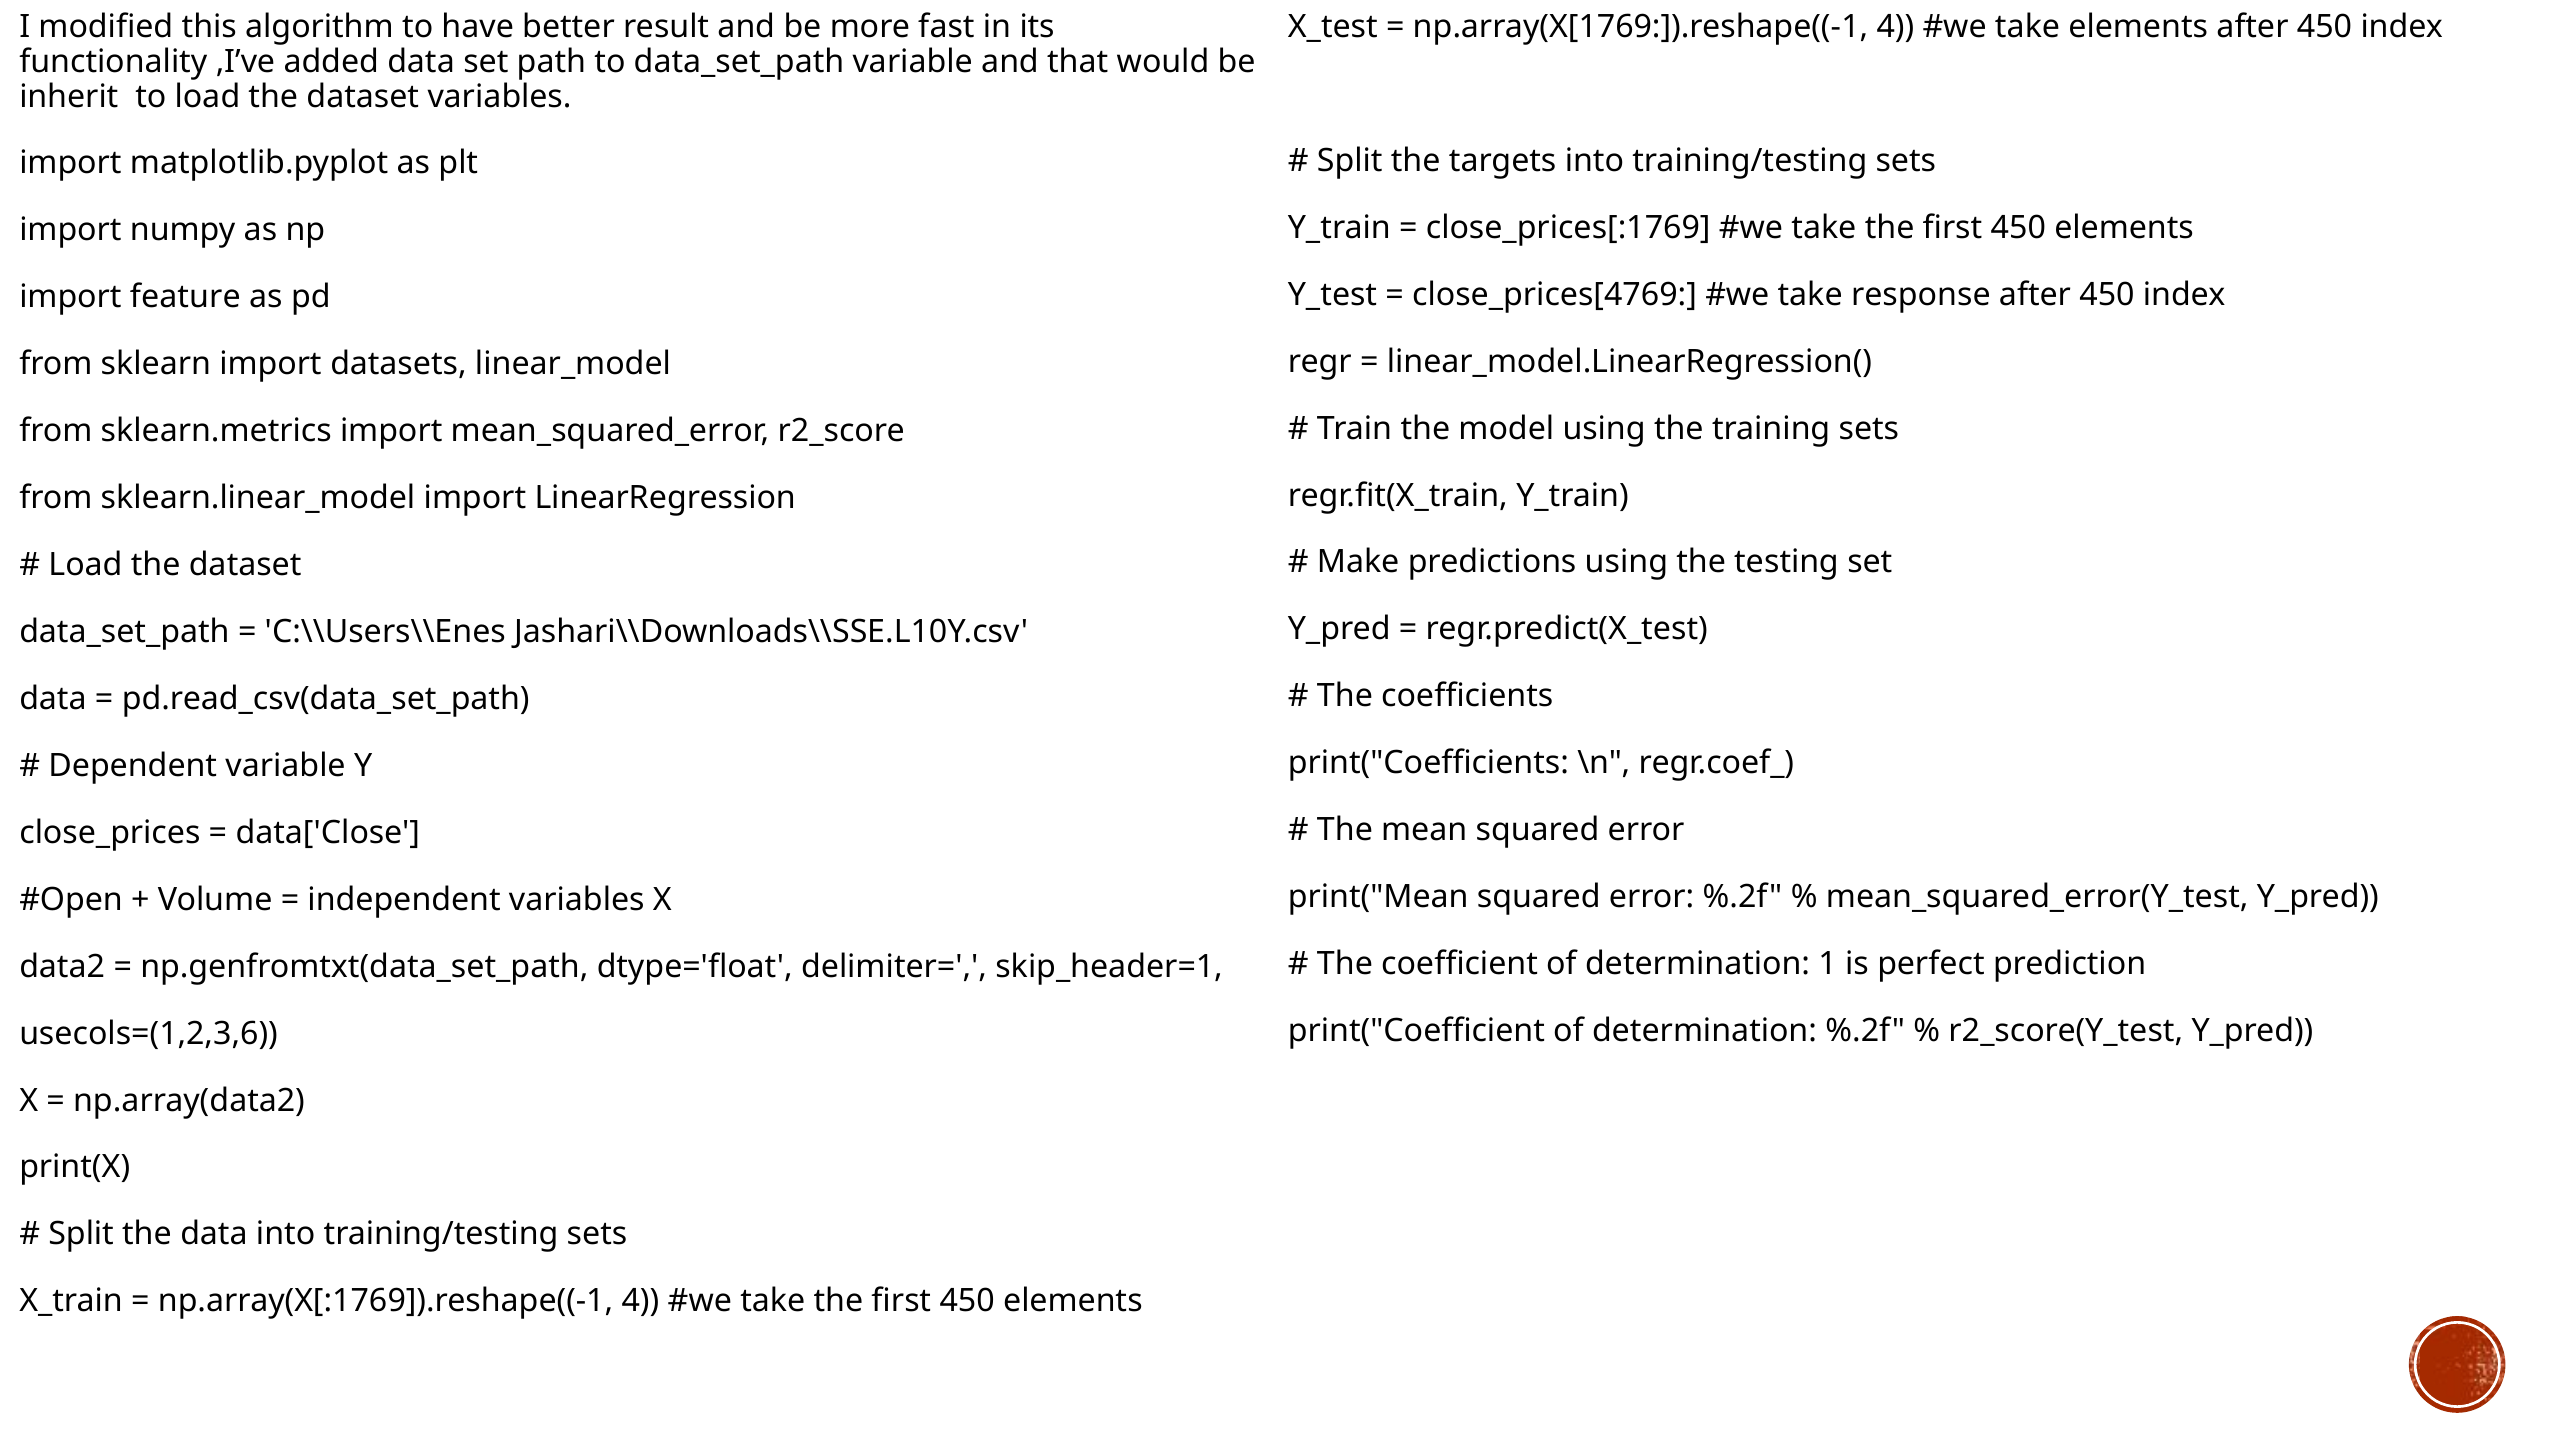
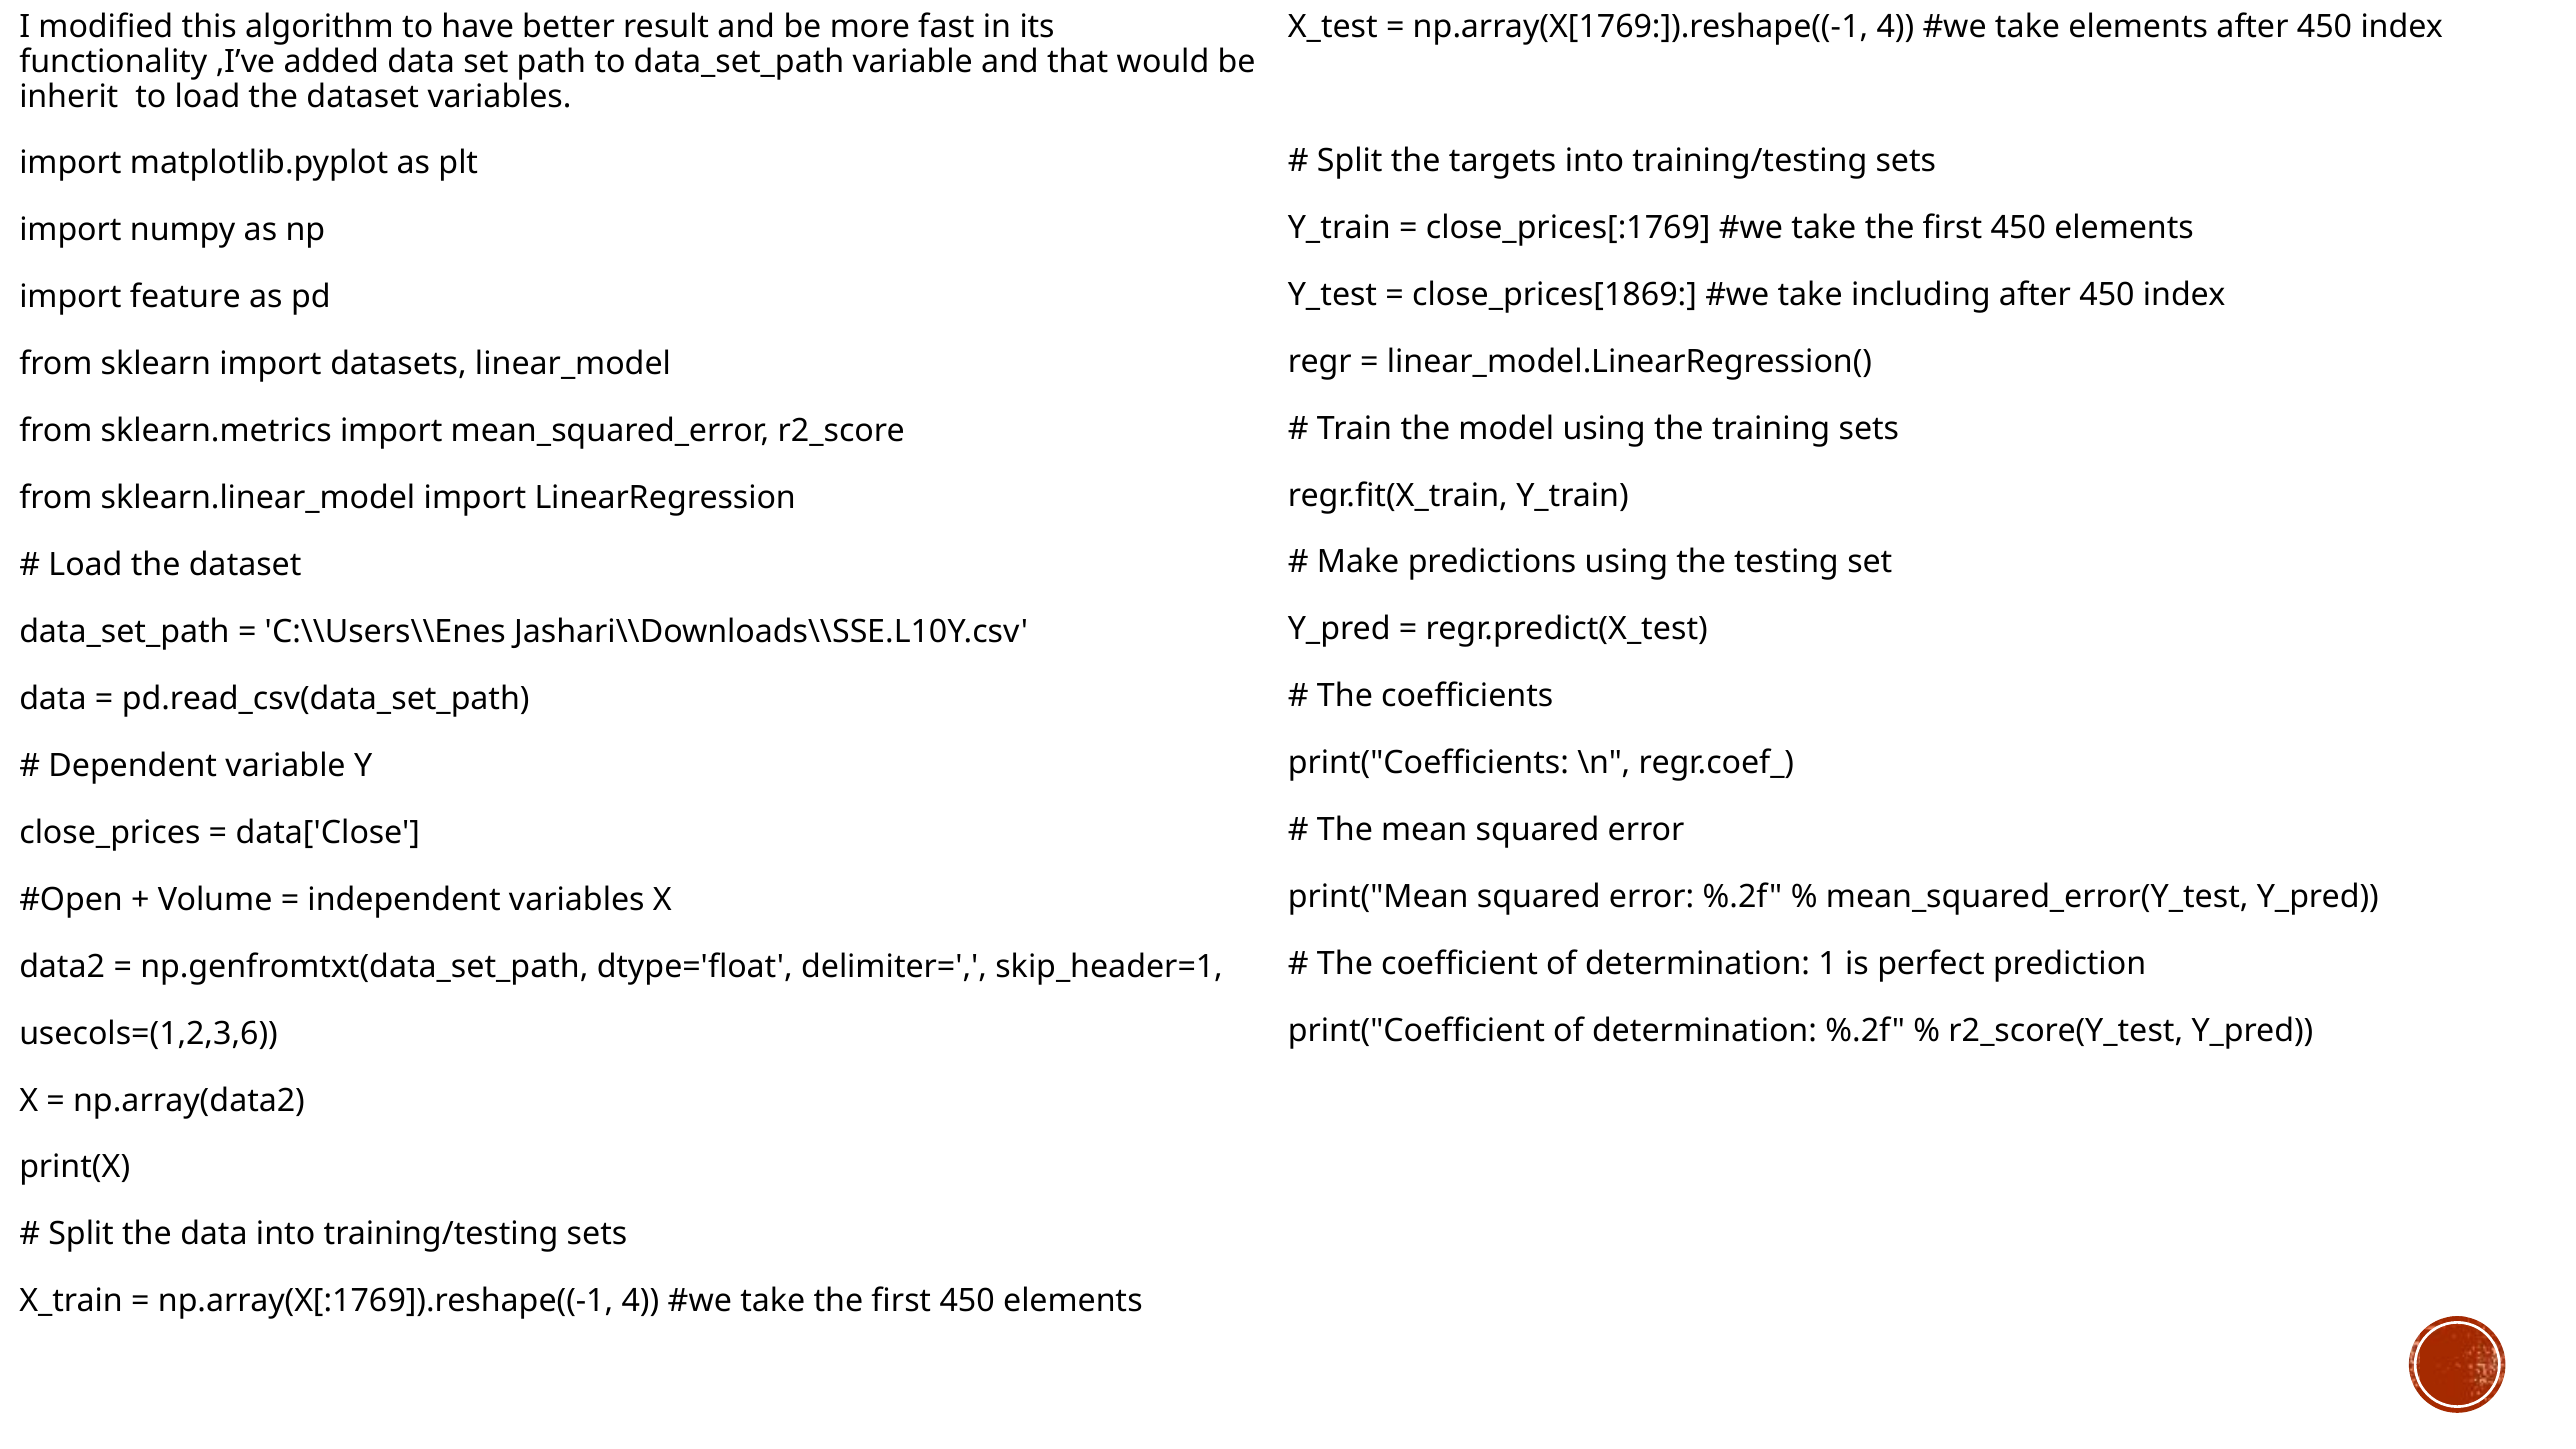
close_prices[4769: close_prices[4769 -> close_prices[1869 (1554, 295)
response: response -> including (1921, 295)
